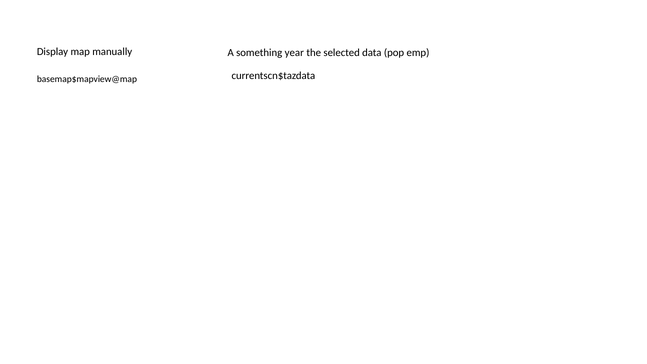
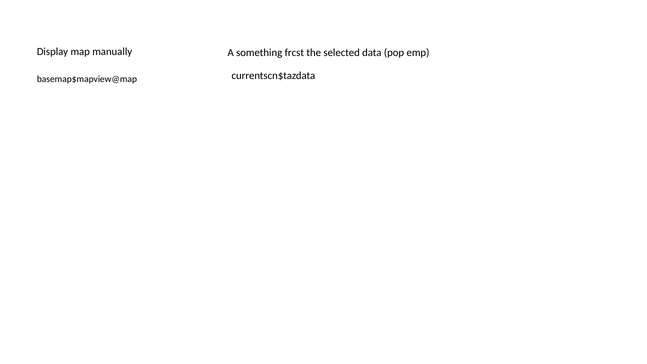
year: year -> frcst (294, 53)
